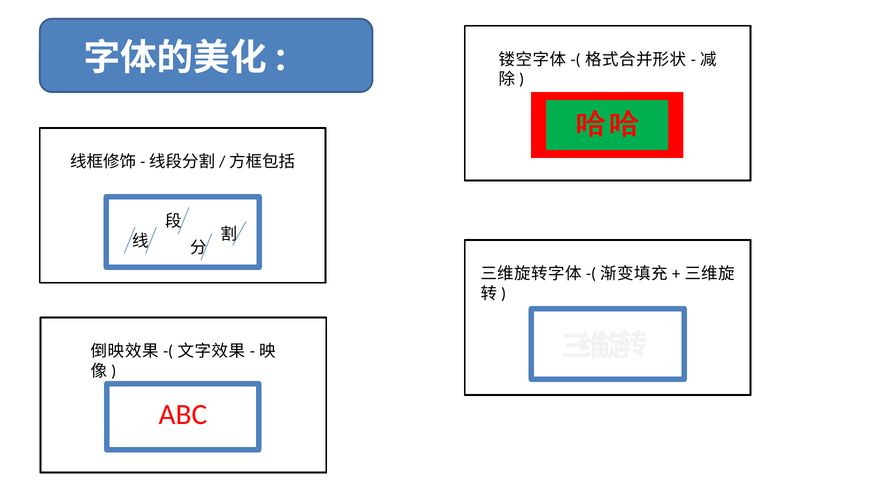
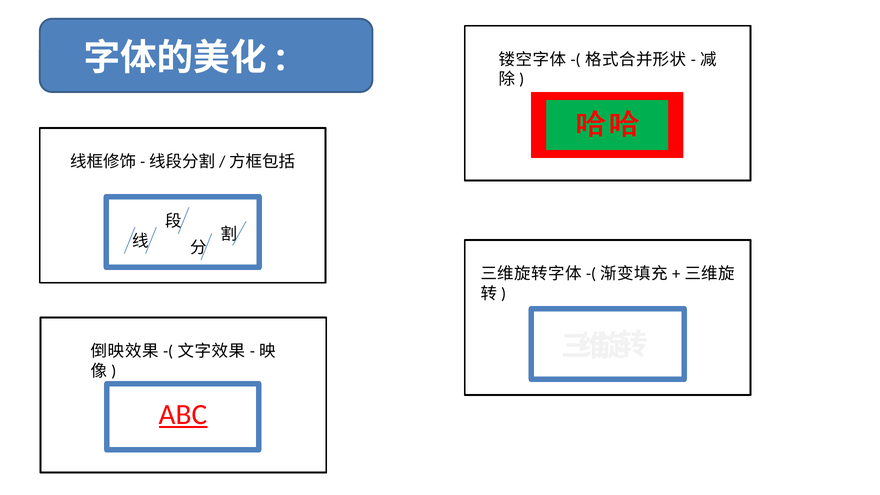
ABC underline: none -> present (183, 414)
